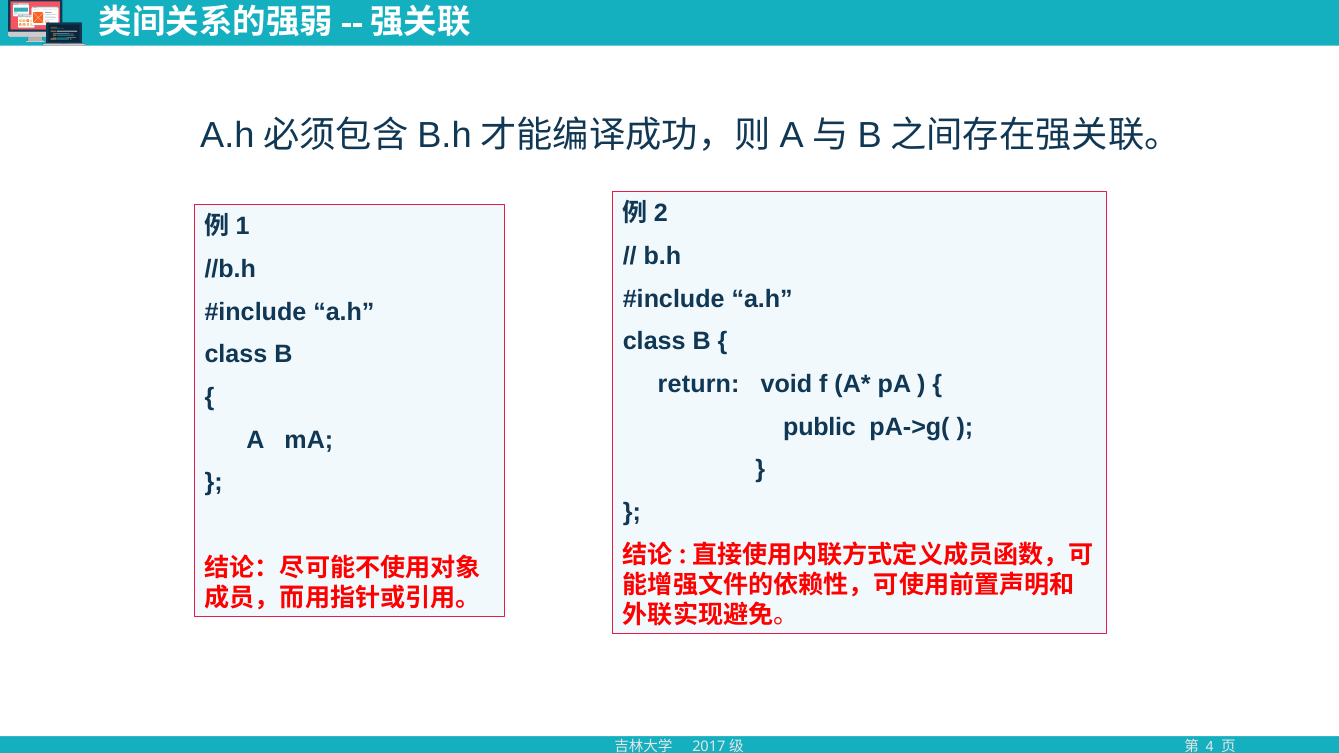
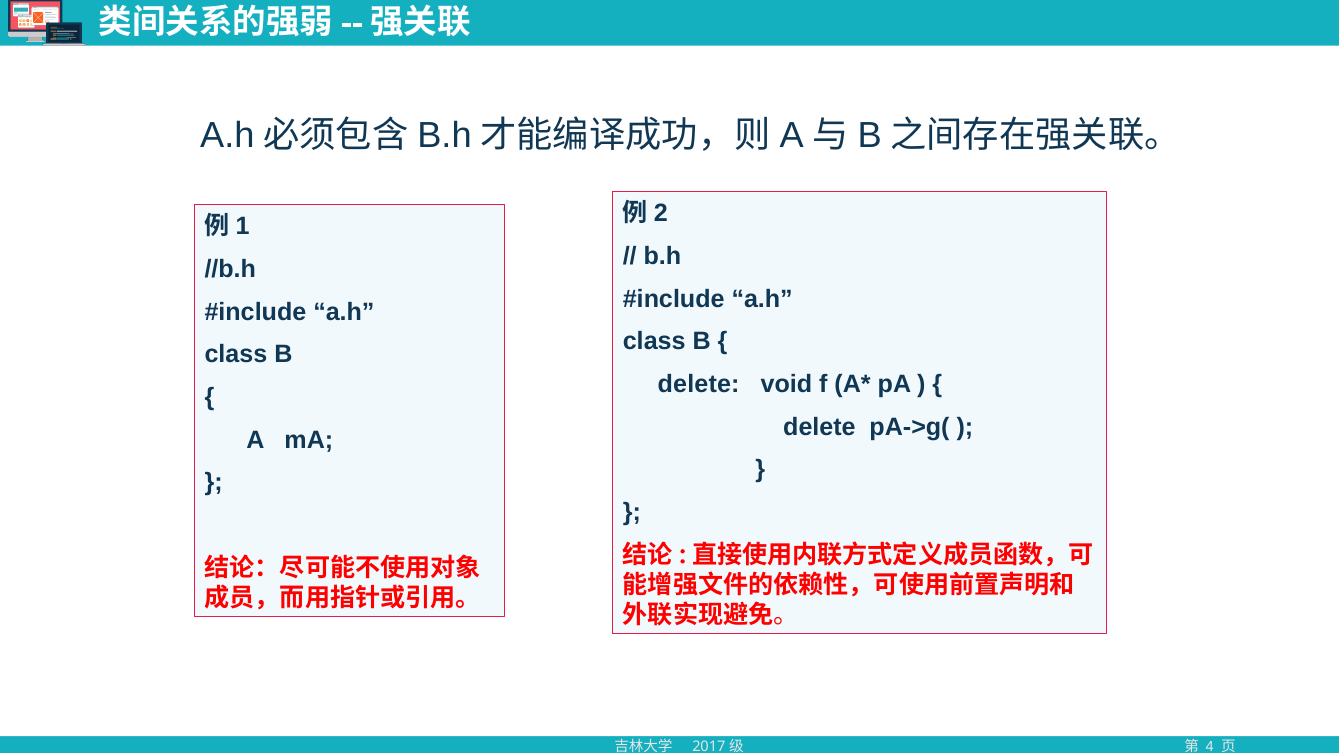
return: return -> delete (699, 384)
public: public -> delete (819, 427)
